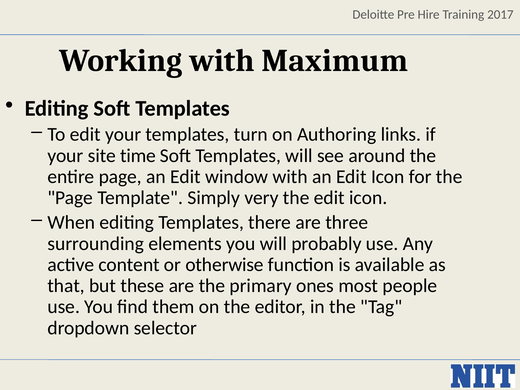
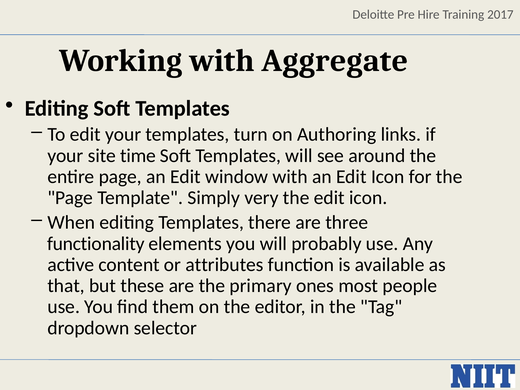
Maximum: Maximum -> Aggregate (335, 61)
surrounding: surrounding -> functionality (96, 244)
otherwise: otherwise -> attributes (225, 265)
